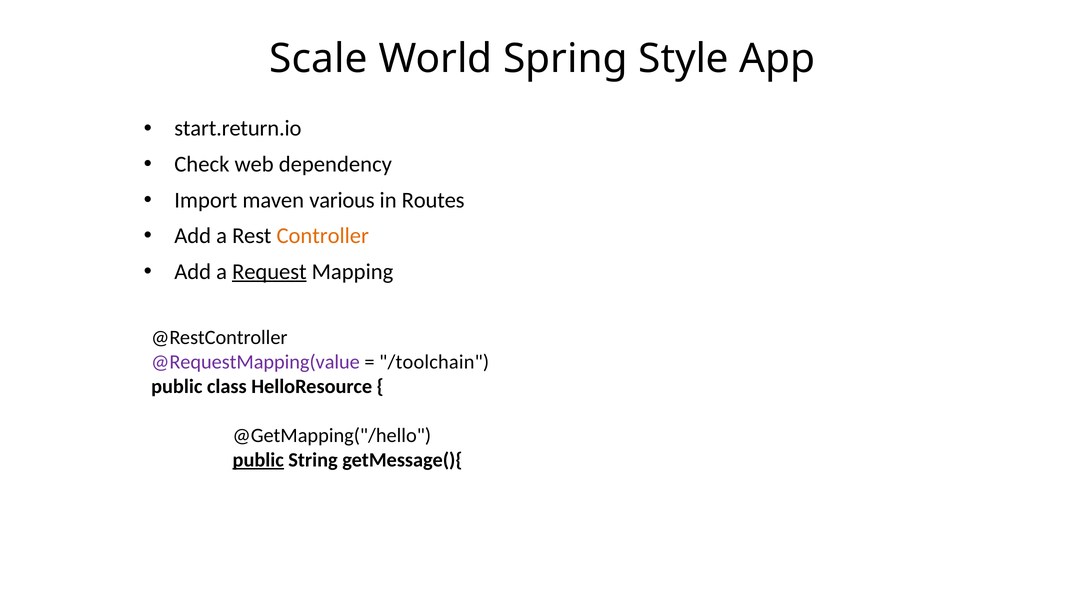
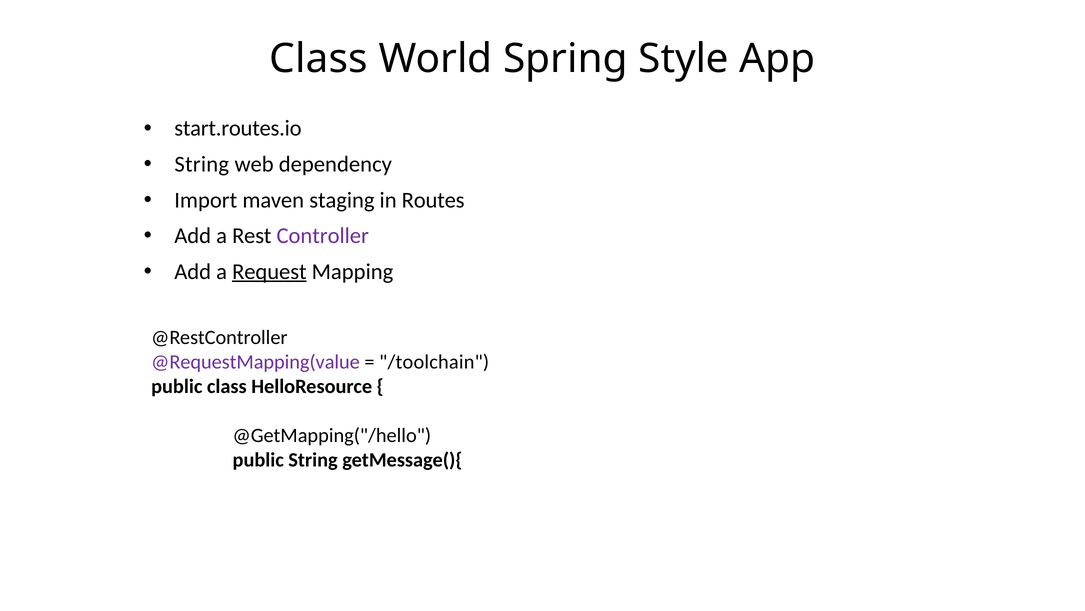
Scale: Scale -> Class (319, 59)
start.return.io: start.return.io -> start.routes.io (238, 128)
Check: Check -> String (202, 164)
various: various -> staging (342, 200)
Controller colour: orange -> purple (323, 236)
public underline: present -> none (258, 459)
